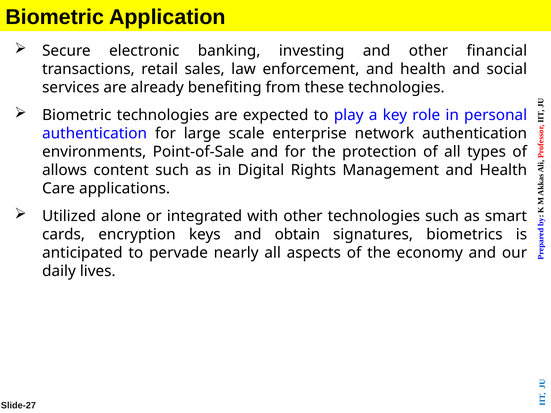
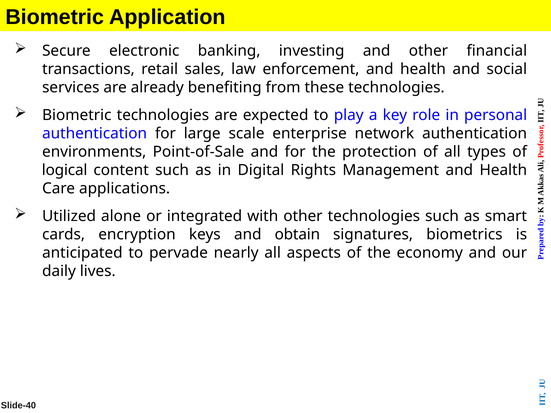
allows: allows -> logical (65, 170)
Slide-27: Slide-27 -> Slide-40 (18, 406)
